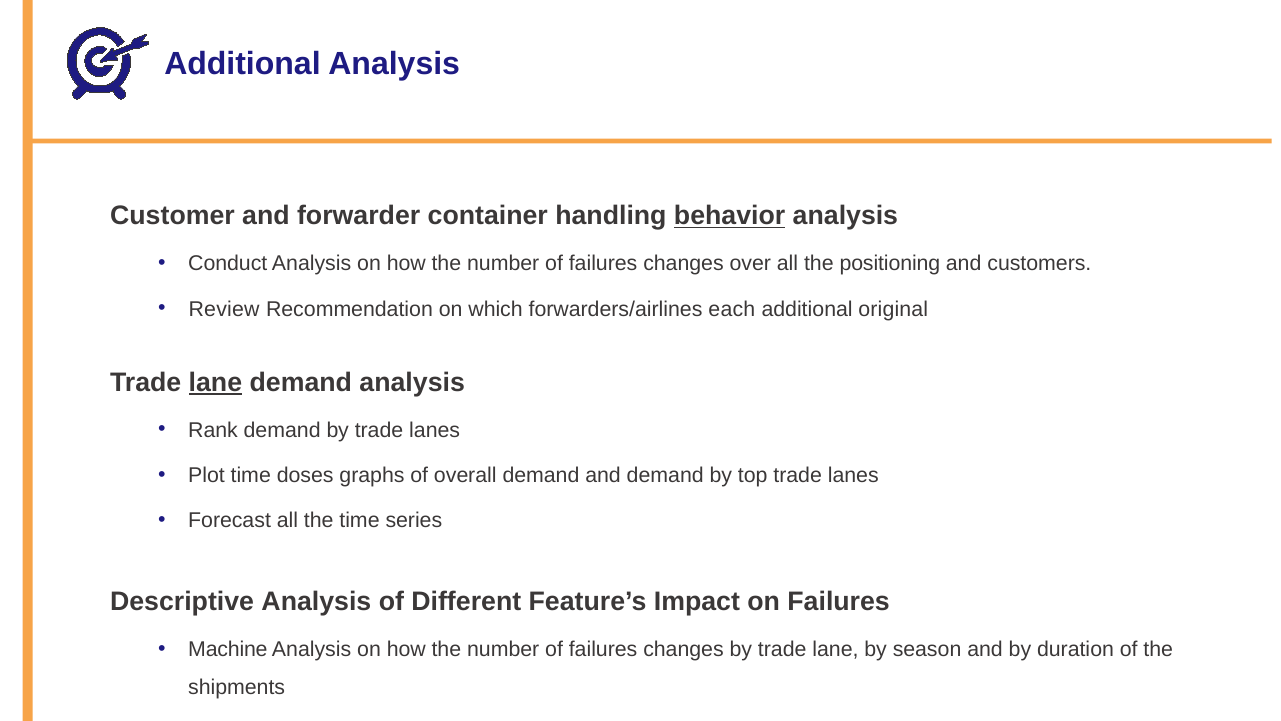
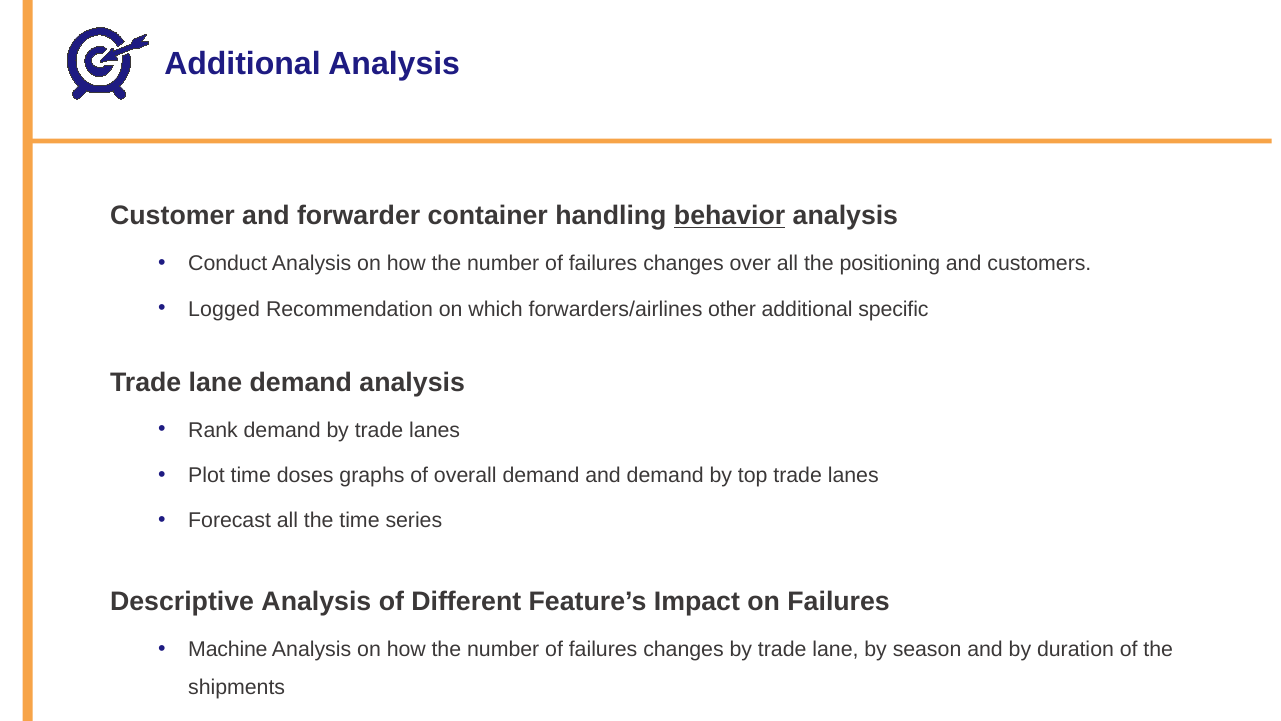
Review: Review -> Logged (224, 309)
each: each -> other (732, 309)
original: original -> specific (893, 309)
lane underline: present -> none (215, 382)
